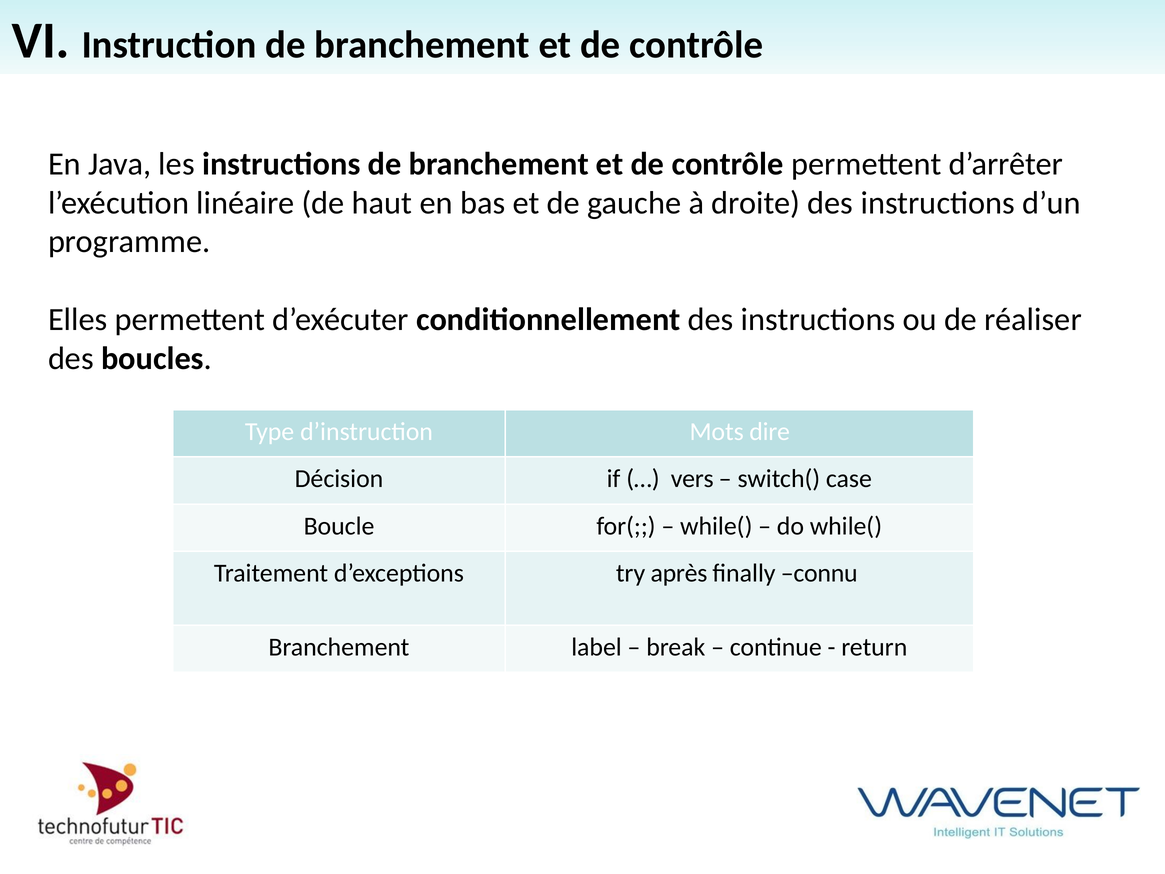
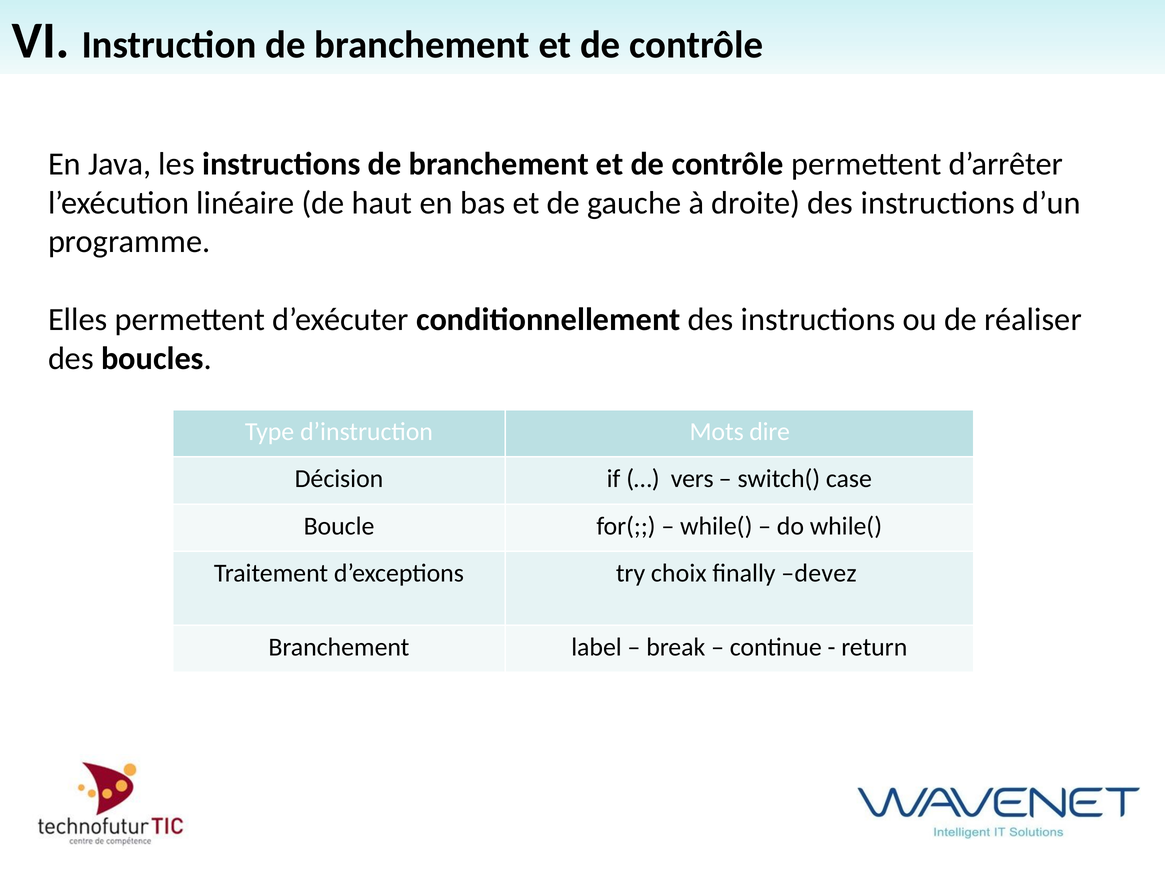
après: après -> choix (679, 573)
connu: connu -> devez (819, 573)
